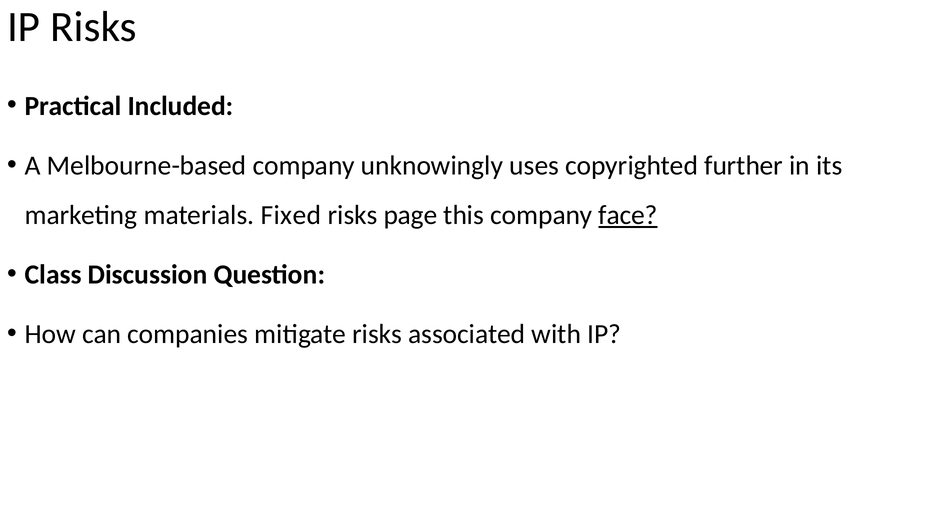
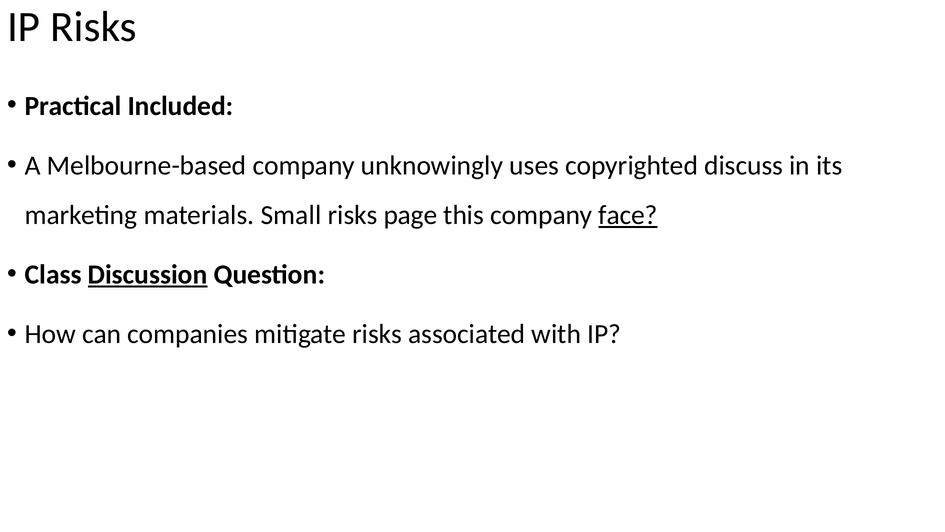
further: further -> discuss (744, 165)
Fixed: Fixed -> Small (291, 215)
Discussion underline: none -> present (148, 274)
